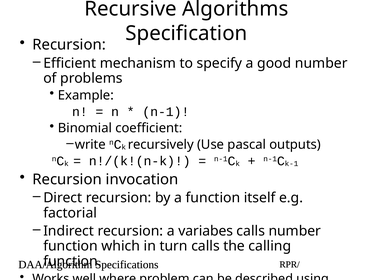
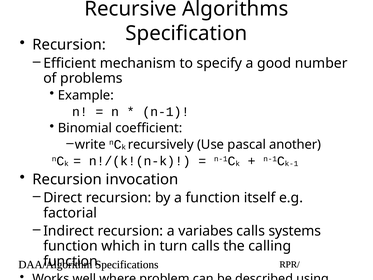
outputs: outputs -> another (295, 144)
calls number: number -> systems (295, 231)
